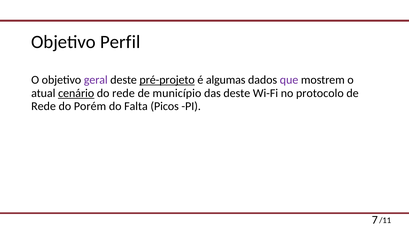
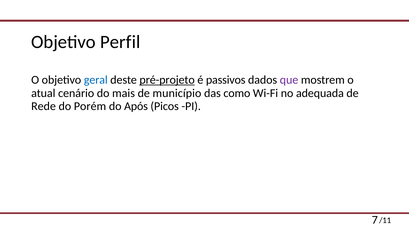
geral colour: purple -> blue (96, 80)
algumas: algumas -> passivos (226, 80)
cenário underline: present -> none (76, 93)
do rede: rede -> mais (124, 93)
das deste: deste -> como (237, 93)
protocolo: protocolo -> adequada (320, 93)
Falta: Falta -> Após (136, 106)
